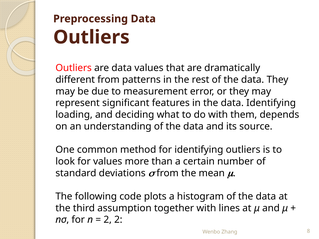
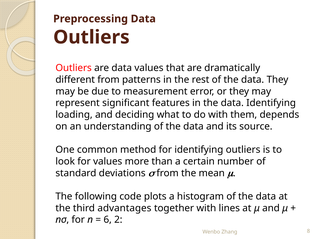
assumption: assumption -> advantages (124, 208)
2: 2 -> 6 (108, 220)
